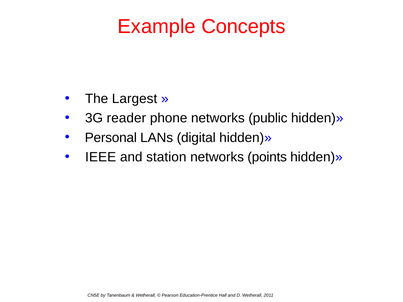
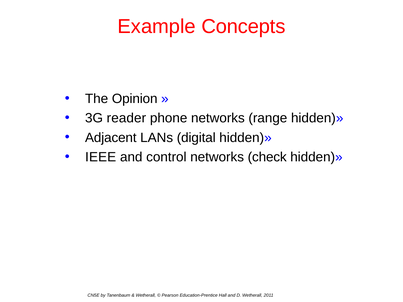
Largest: Largest -> Opinion (135, 99)
public: public -> range (268, 118)
Personal: Personal -> Adjacent (111, 138)
station: station -> control (166, 157)
points: points -> check (267, 157)
